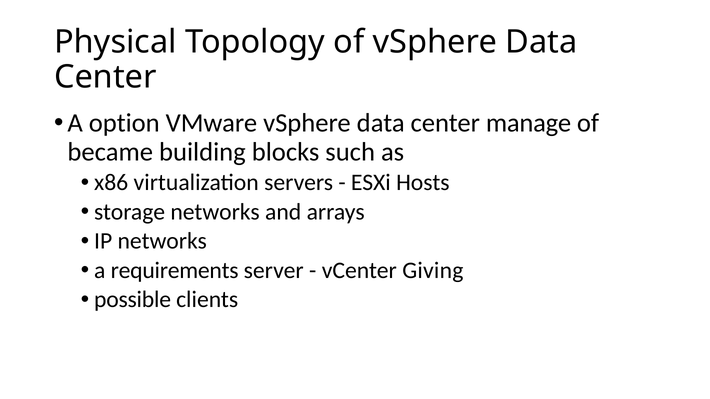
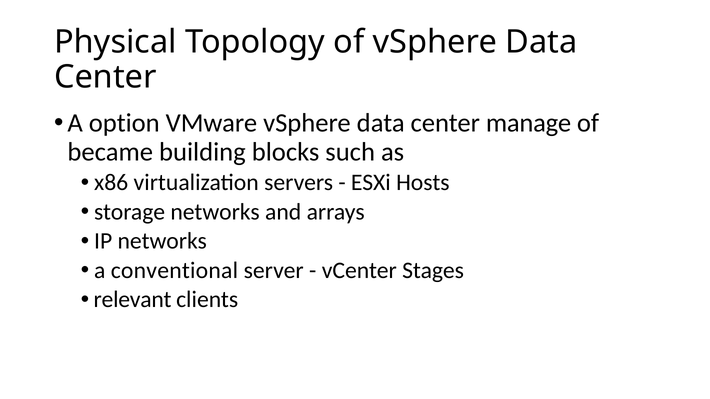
requirements: requirements -> conventional (174, 271)
Giving: Giving -> Stages (433, 271)
possible: possible -> relevant (133, 300)
